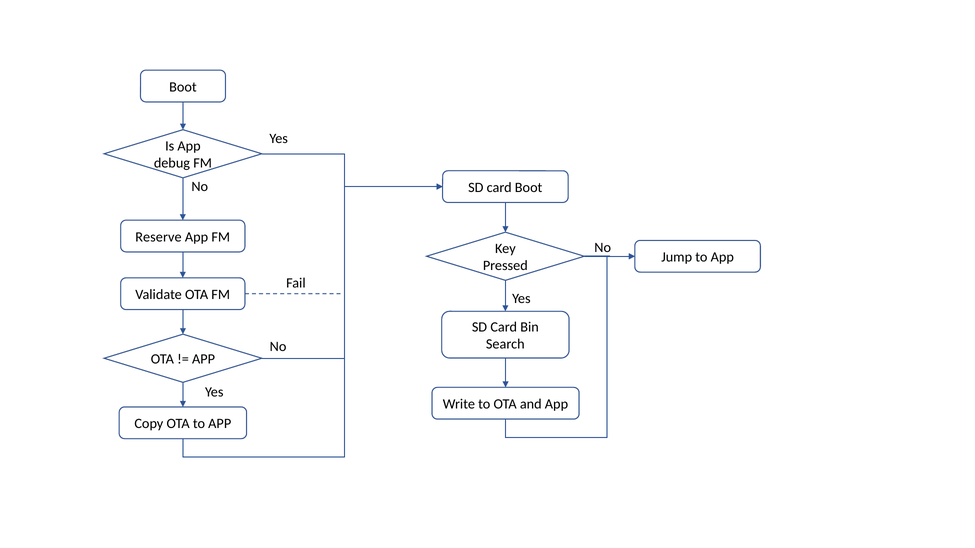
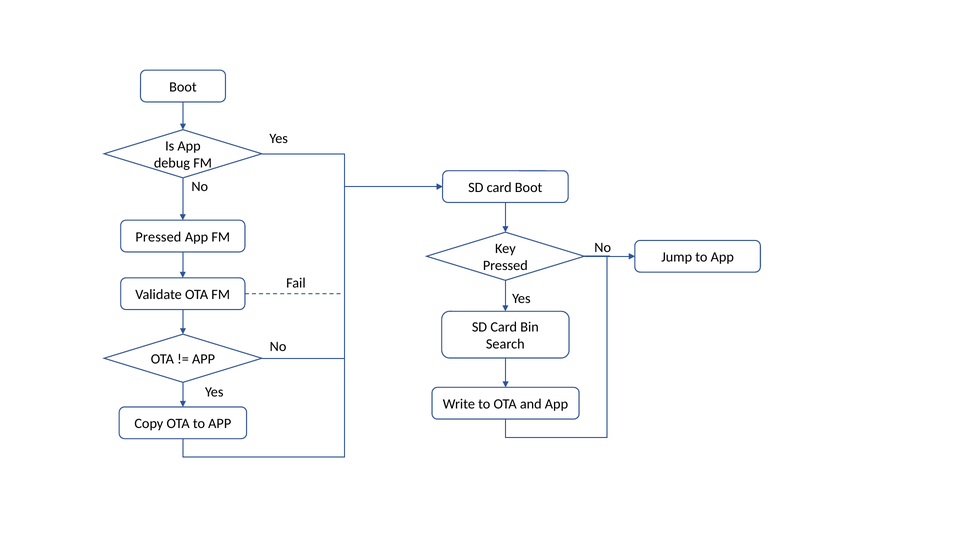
Reserve: Reserve -> Pressed (158, 237)
